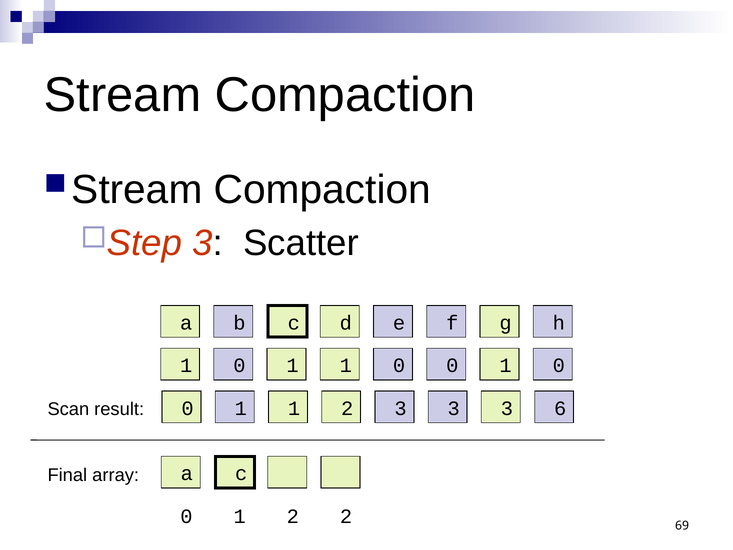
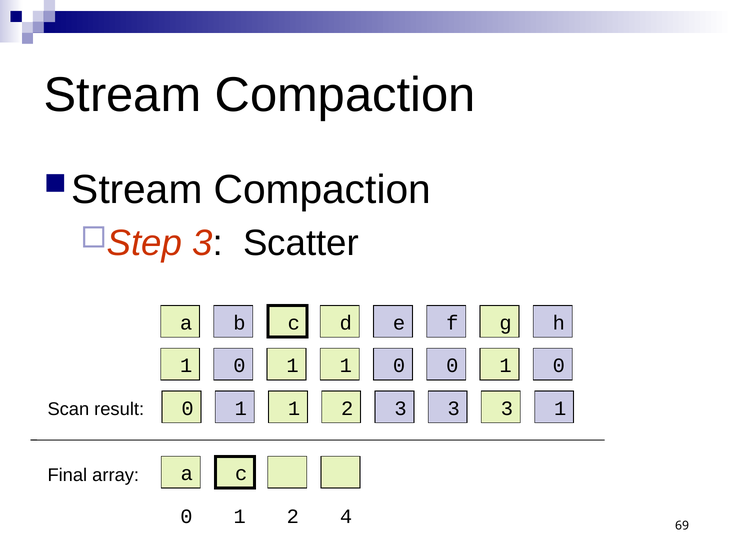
3 3 6: 6 -> 1 (560, 408)
2 2: 2 -> 4 (346, 516)
